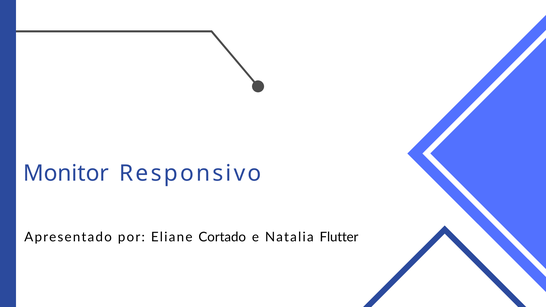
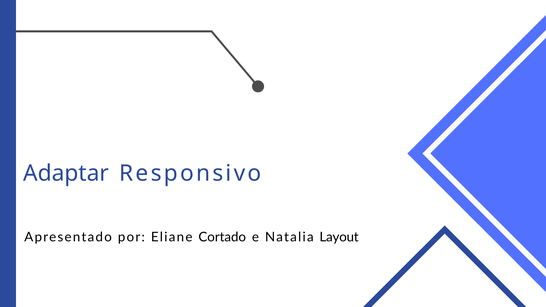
Monitor: Monitor -> Adaptar (66, 173)
Flutter: Flutter -> Layout (339, 237)
